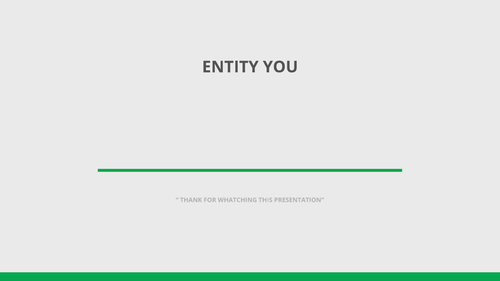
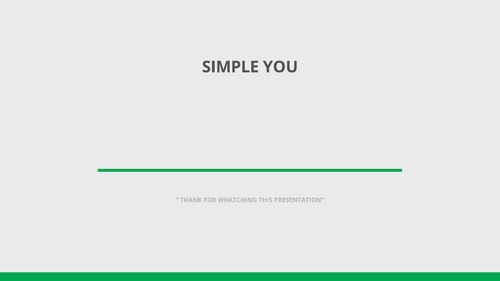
ENTITY: ENTITY -> SIMPLE (230, 67)
